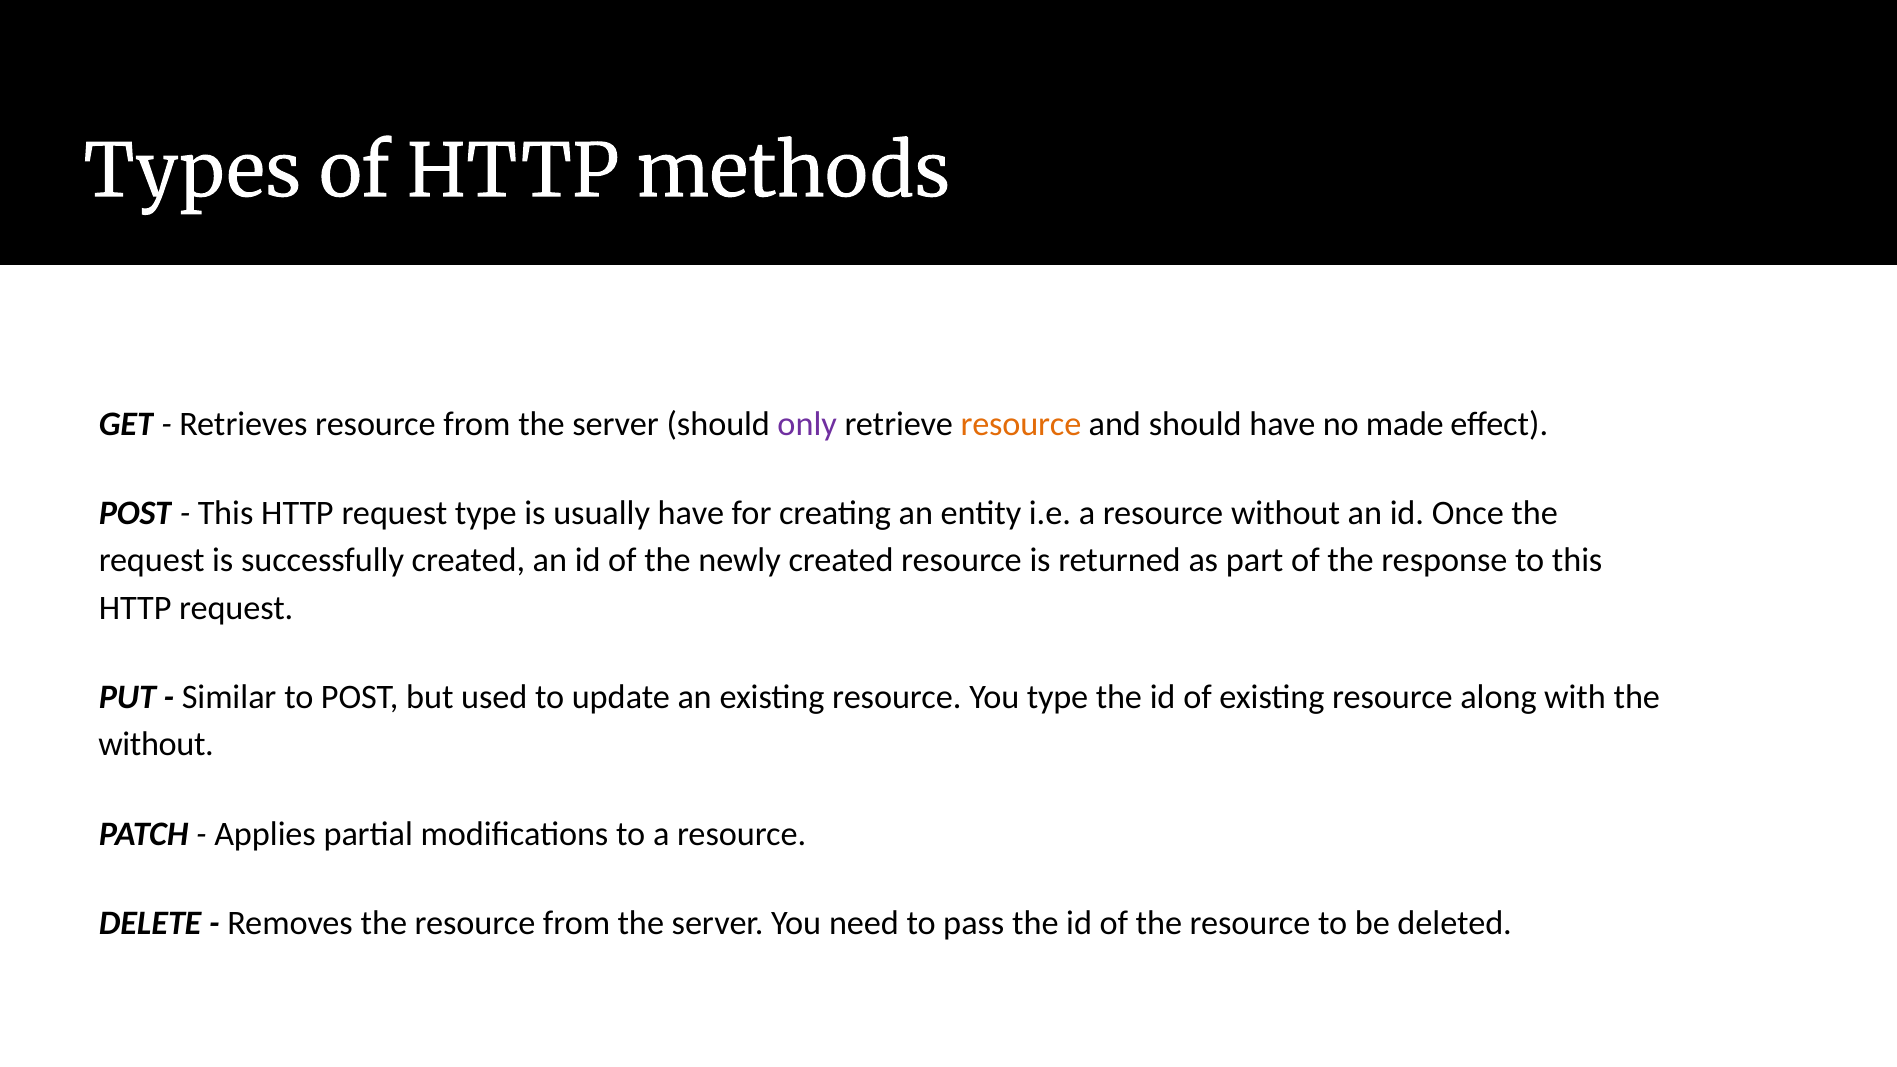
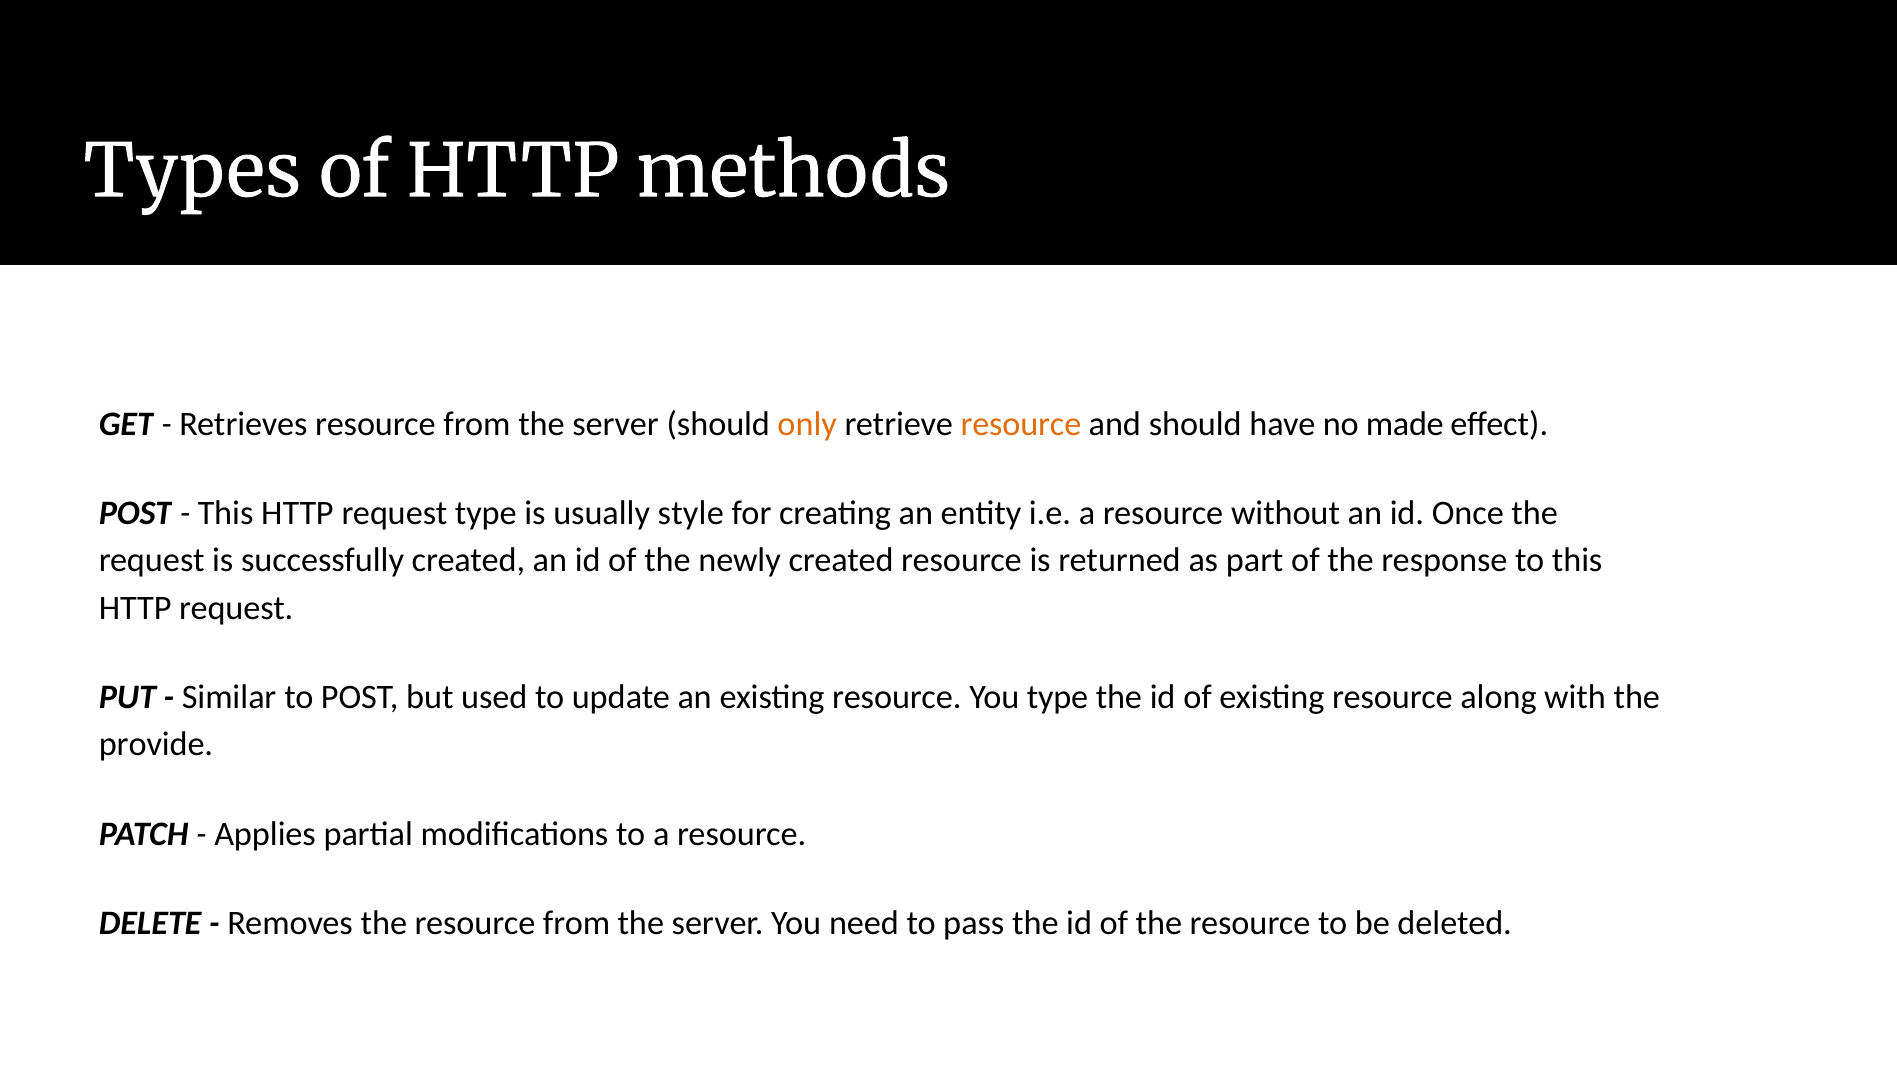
only colour: purple -> orange (807, 424)
usually have: have -> style (691, 513)
without: without -> provide (156, 745)
